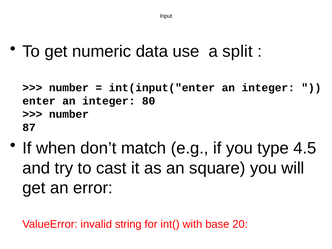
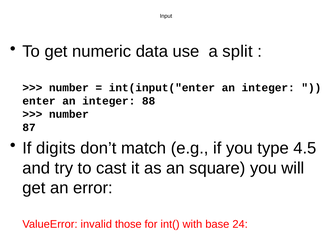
80: 80 -> 88 (149, 101)
when: when -> digits (56, 148)
string: string -> those (128, 224)
20: 20 -> 24 (240, 224)
